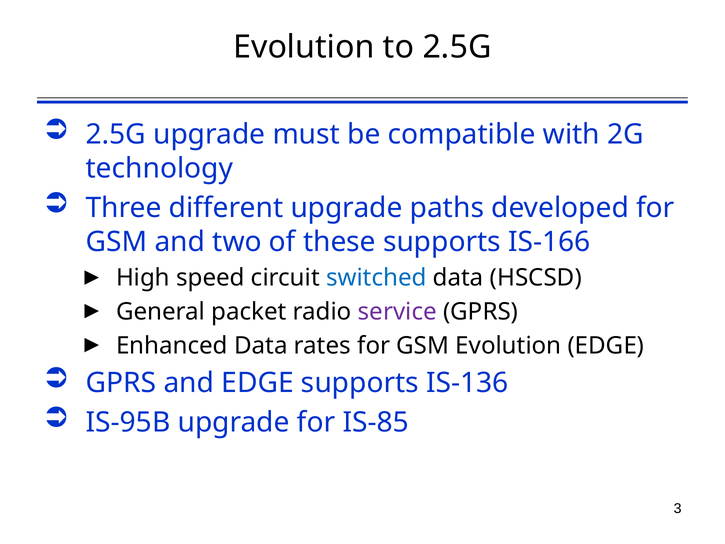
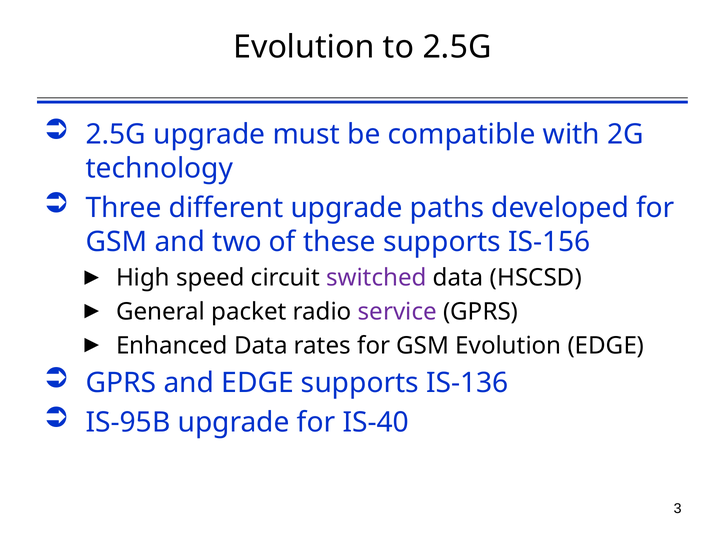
IS-166: IS-166 -> IS-156 (549, 242)
switched colour: blue -> purple (376, 278)
IS-85: IS-85 -> IS-40 (376, 422)
